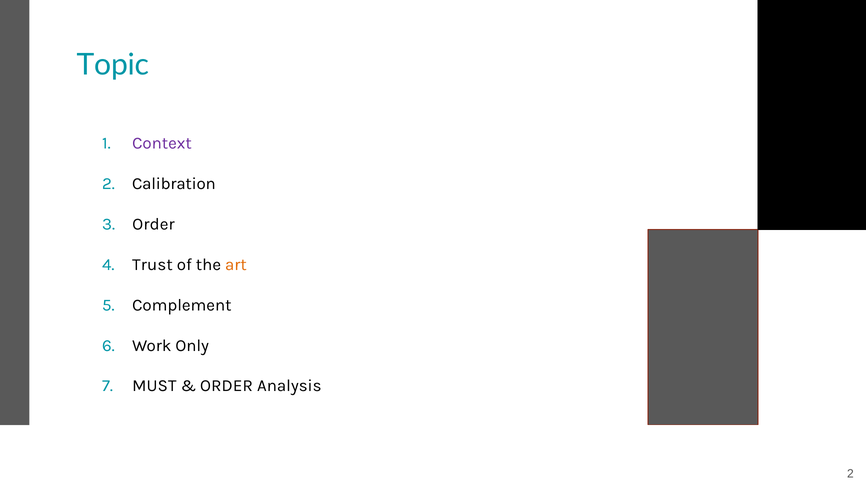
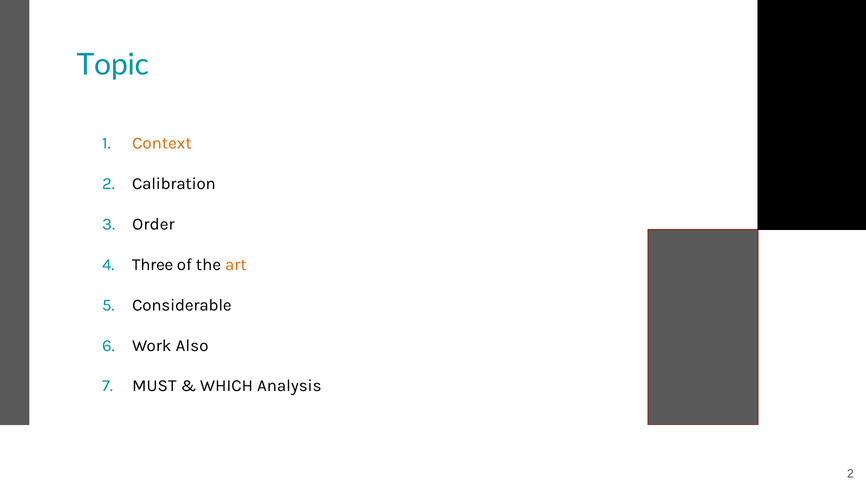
Context colour: purple -> orange (162, 143)
Trust: Trust -> Three (153, 265)
Complement: Complement -> Considerable (182, 305)
Only: Only -> Also (192, 346)
ORDER: ORDER -> WHICH (227, 386)
